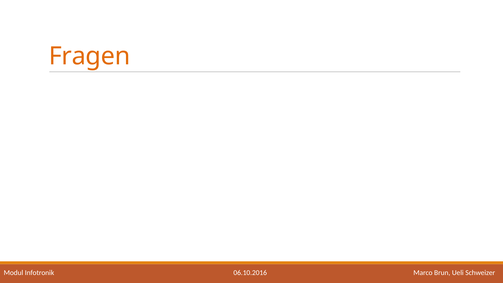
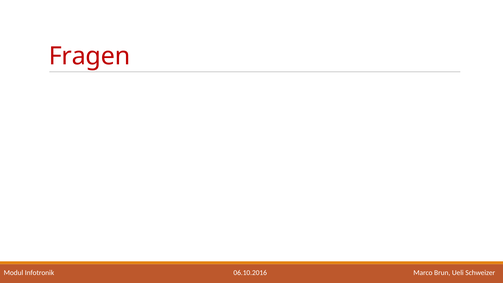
Fragen colour: orange -> red (90, 56)
